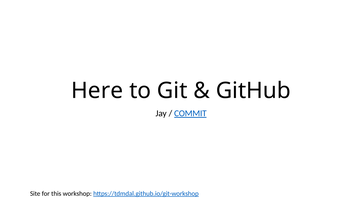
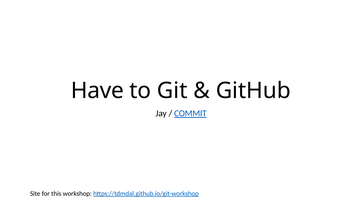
Here: Here -> Have (97, 90)
